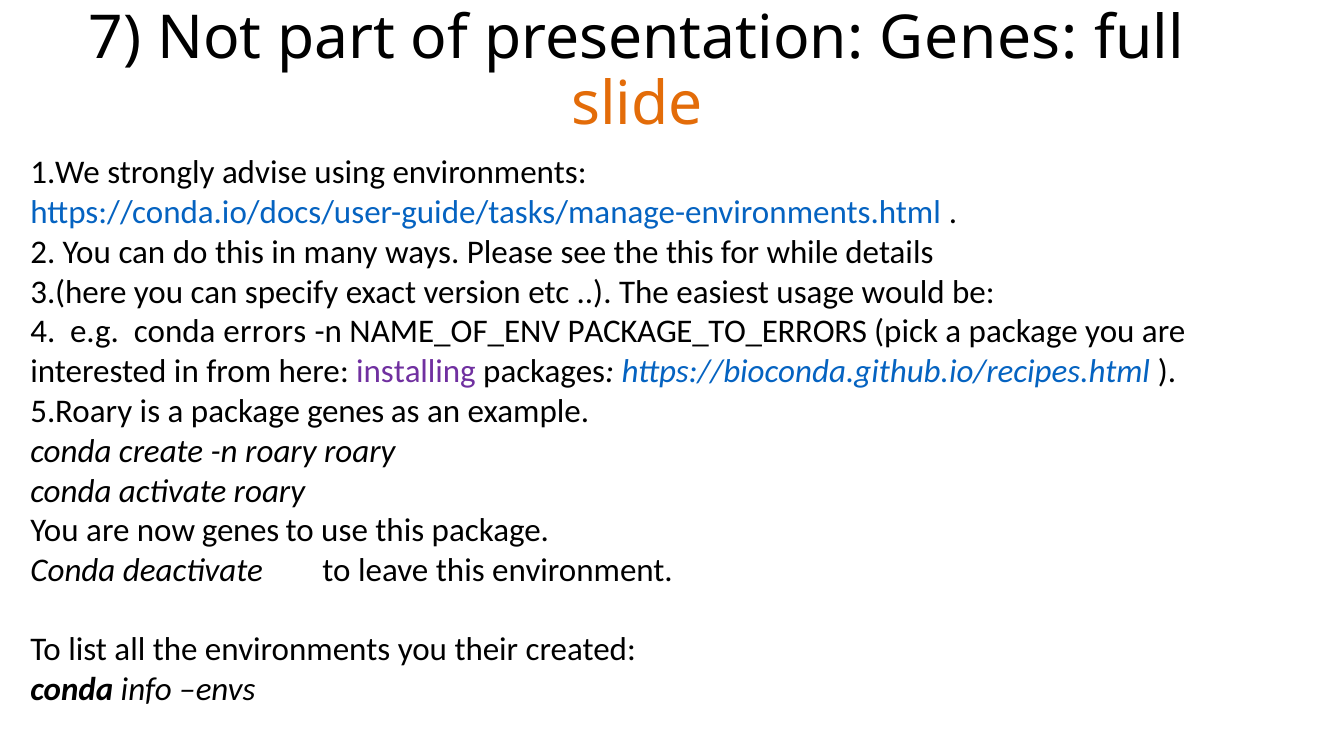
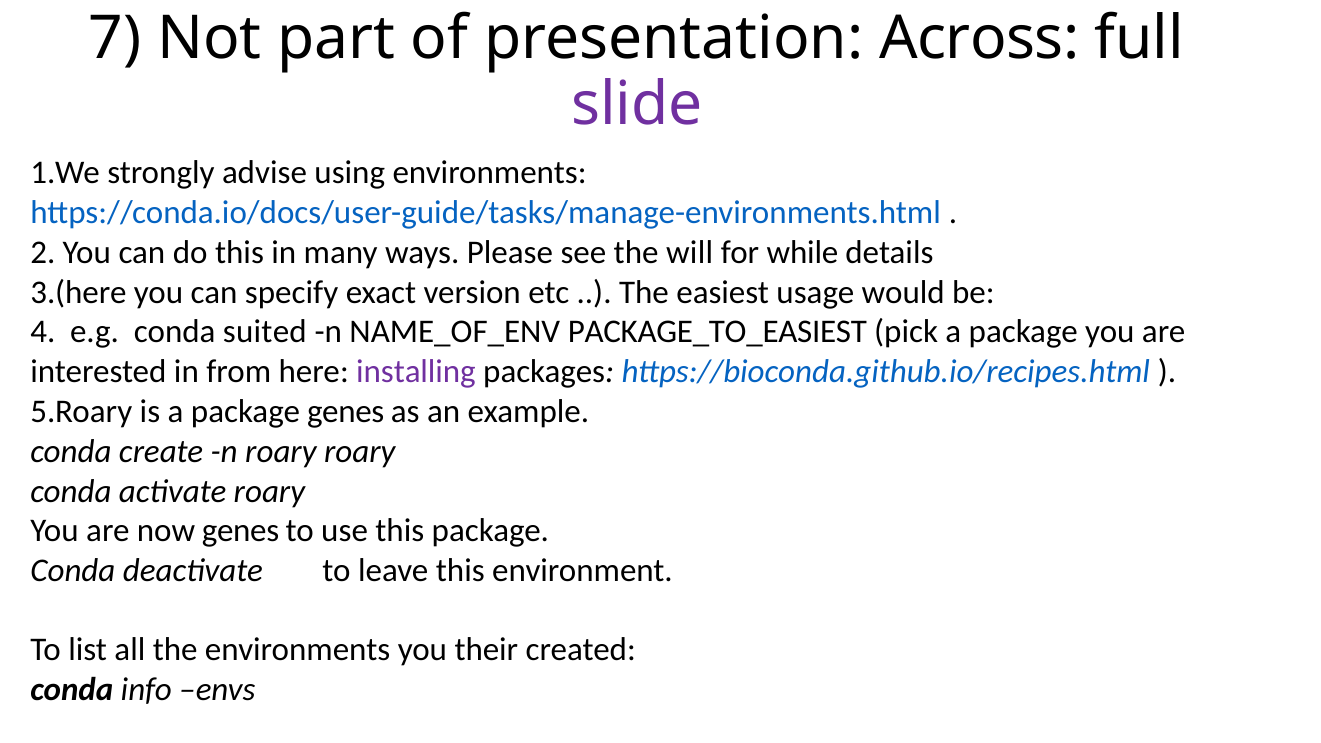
presentation Genes: Genes -> Across (979, 39)
slide colour: orange -> purple (637, 104)
the this: this -> will (690, 253)
errors: errors -> suited (265, 332)
PACKAGE_TO_ERRORS: PACKAGE_TO_ERRORS -> PACKAGE_TO_EASIEST (717, 332)
